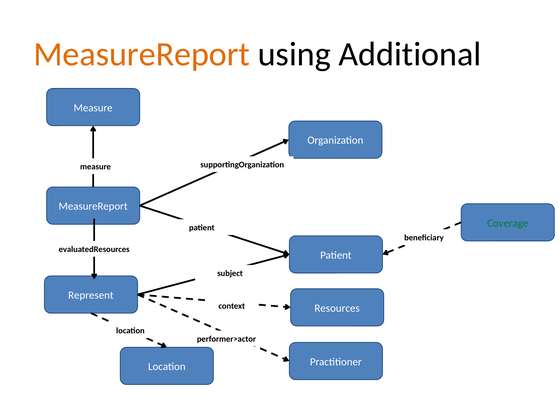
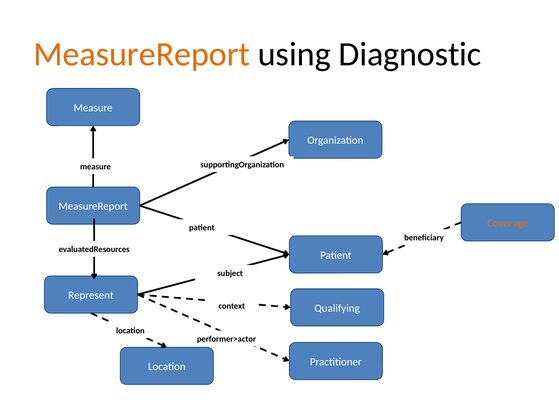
Additional: Additional -> Diagnostic (410, 54)
Coverage colour: green -> orange (508, 223)
Resources: Resources -> Qualifying (337, 308)
